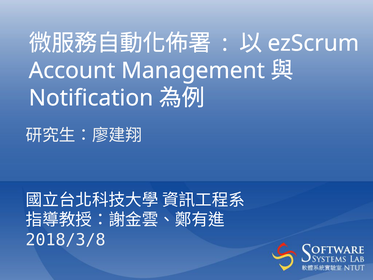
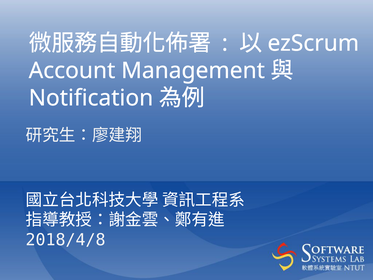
2018/3/8: 2018/3/8 -> 2018/4/8 (66, 240)
